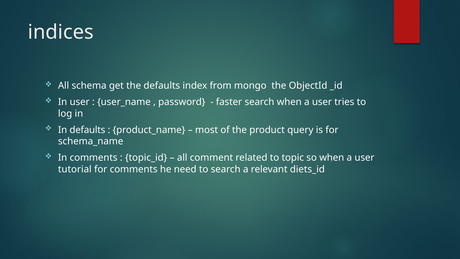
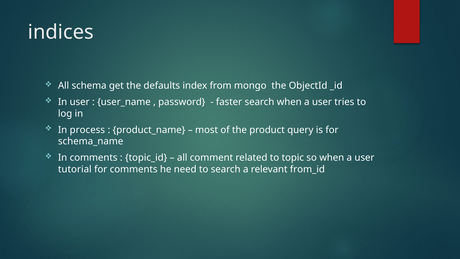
In defaults: defaults -> process (87, 130)
diets_id: diets_id -> from_id (307, 169)
